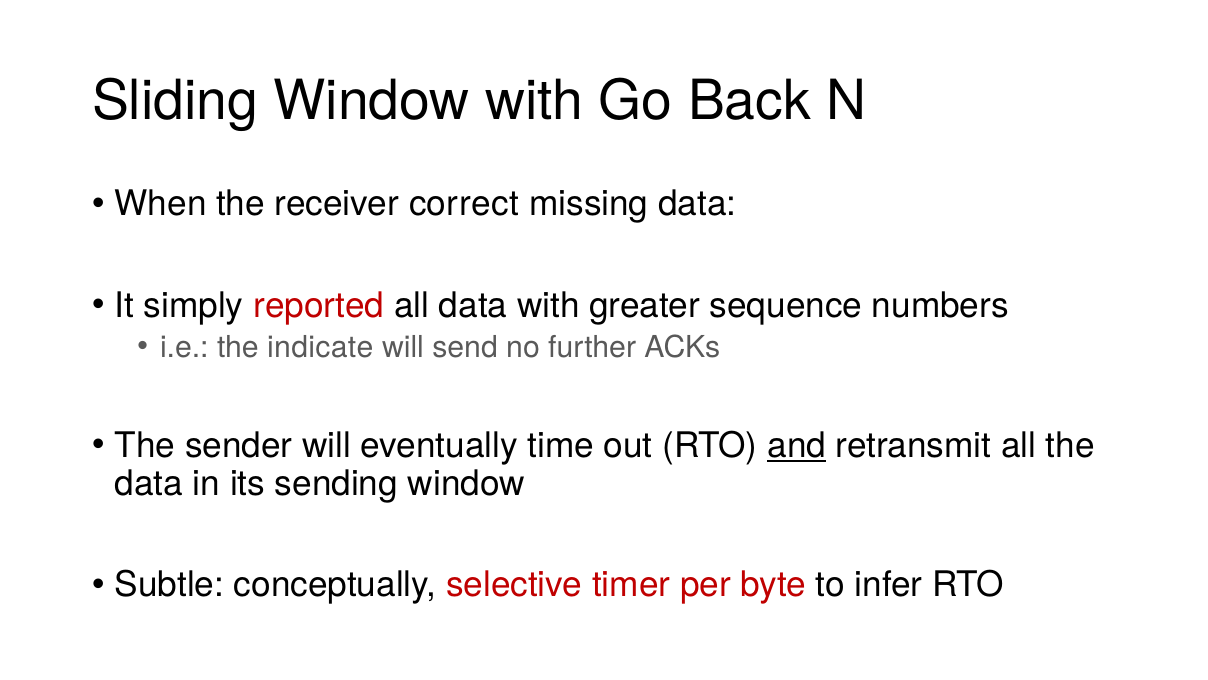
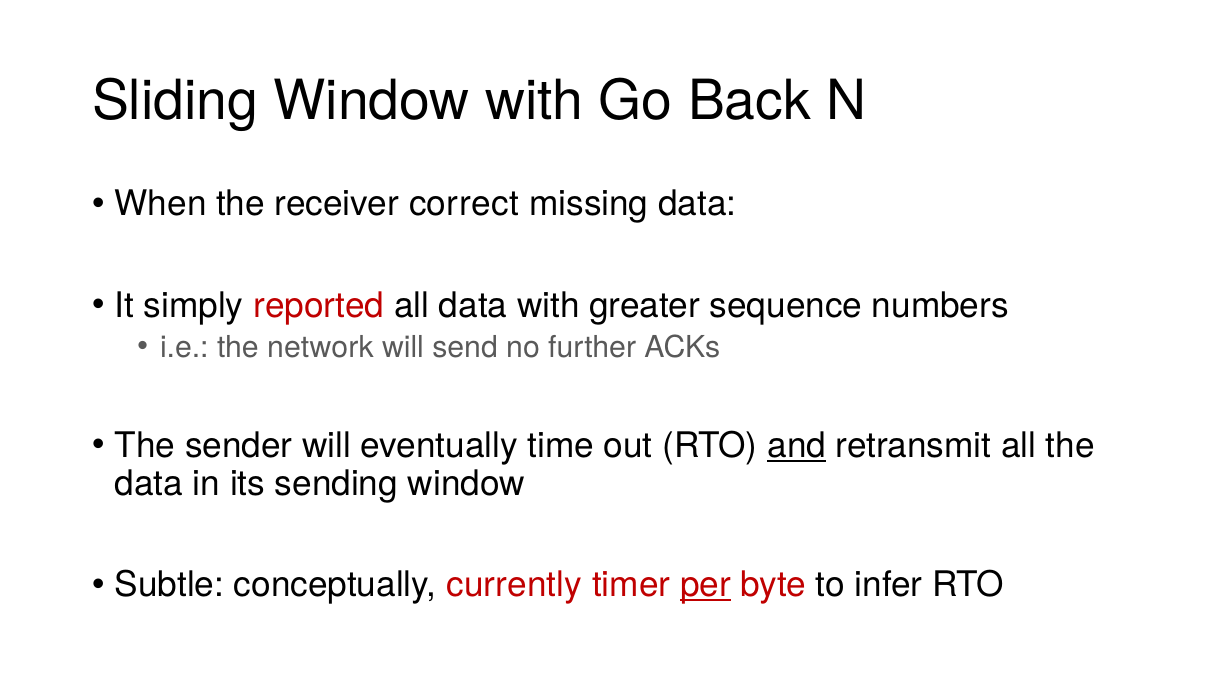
indicate: indicate -> network (320, 347)
selective: selective -> currently (514, 584)
per underline: none -> present (705, 584)
